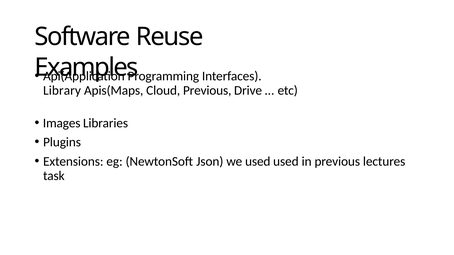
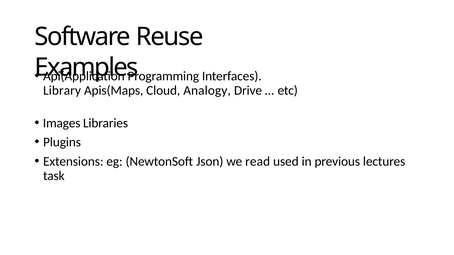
Cloud Previous: Previous -> Analogy (207, 91)
we used: used -> read (258, 162)
